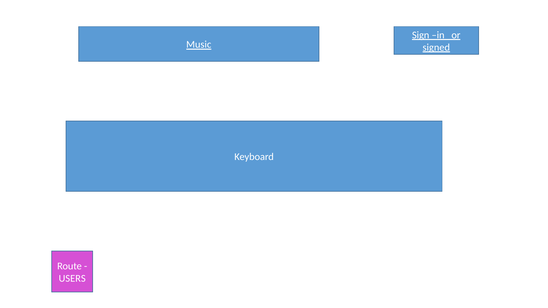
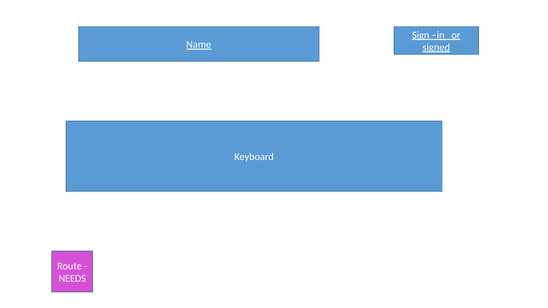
Music: Music -> Name (199, 45)
USERS: USERS -> NEEDS (72, 279)
